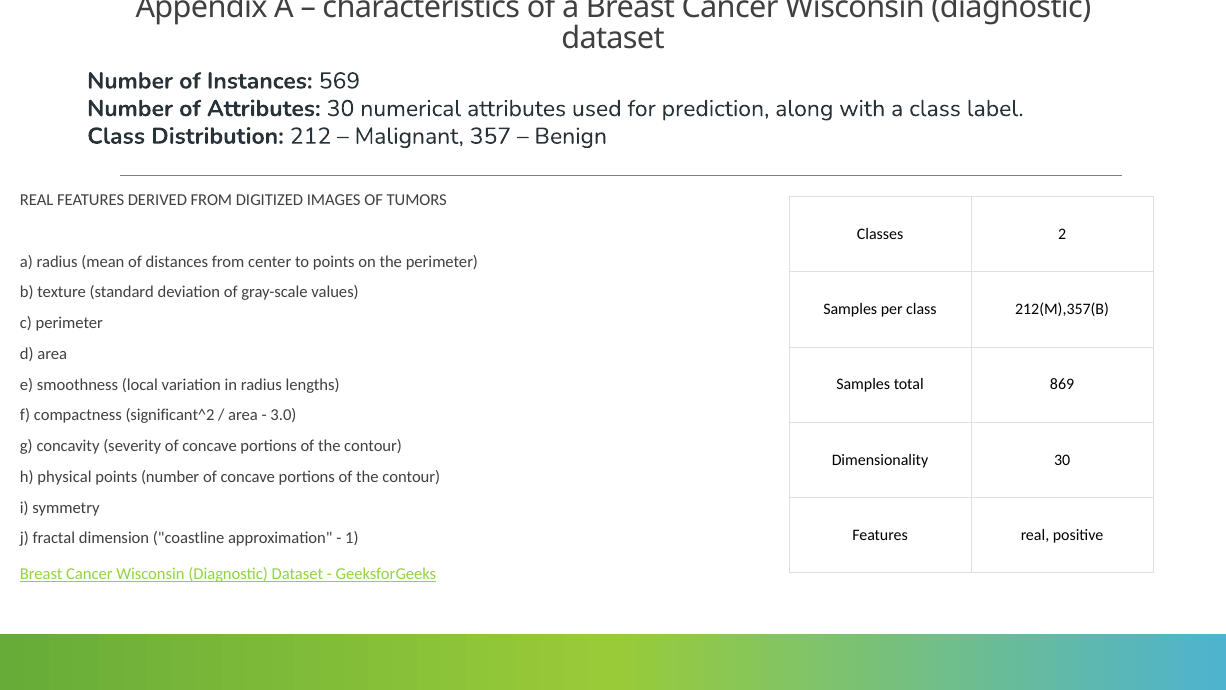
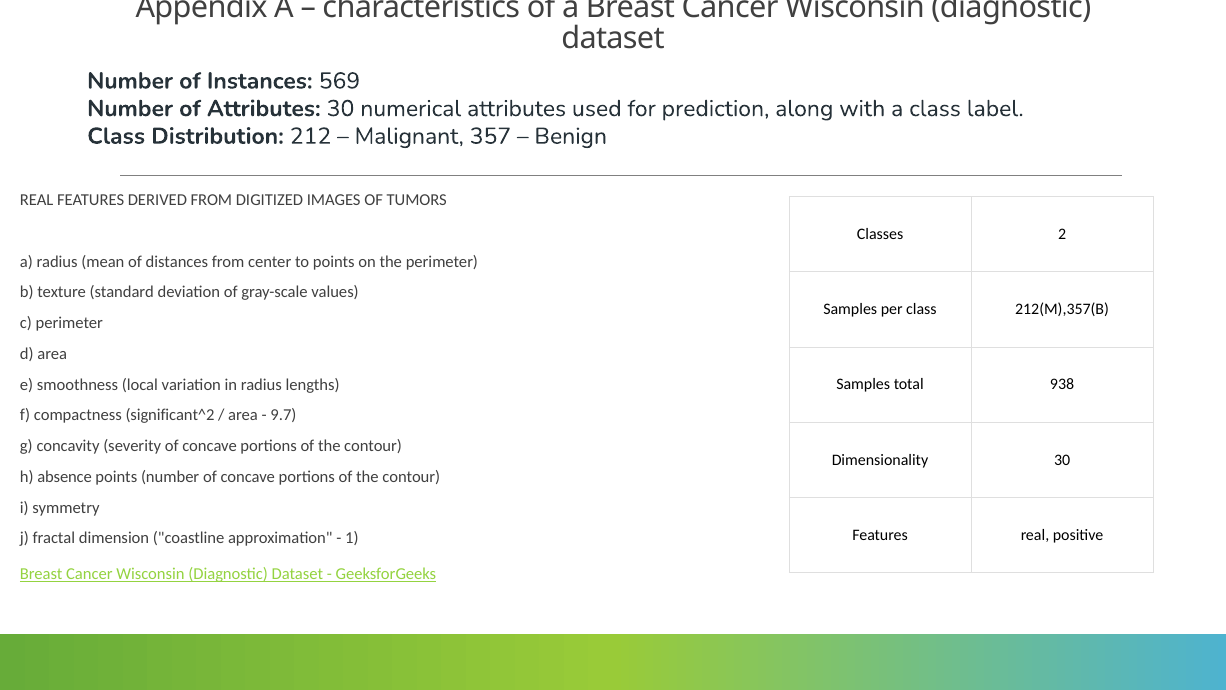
869: 869 -> 938 (1062, 384)
3.0: 3.0 -> 9.7 (283, 415)
physical: physical -> absence (65, 477)
